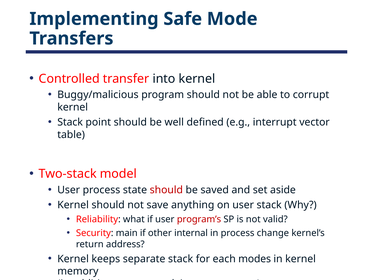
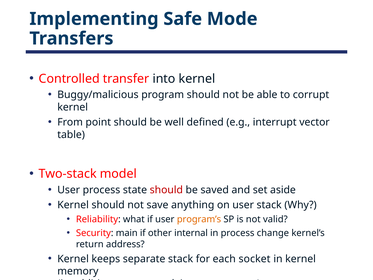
Stack: Stack -> From (70, 122)
program’s colour: red -> orange (199, 219)
modes: modes -> socket (255, 259)
